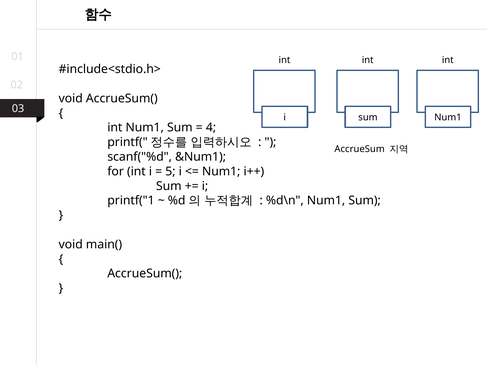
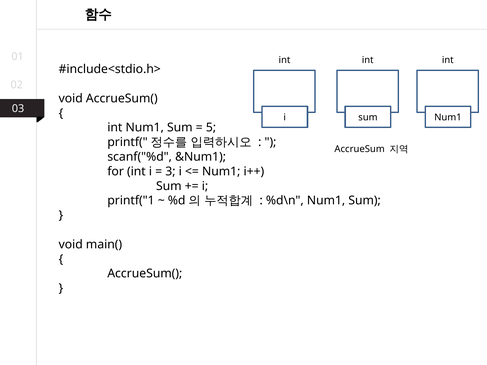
4: 4 -> 5 (211, 128)
5: 5 -> 3 (170, 172)
